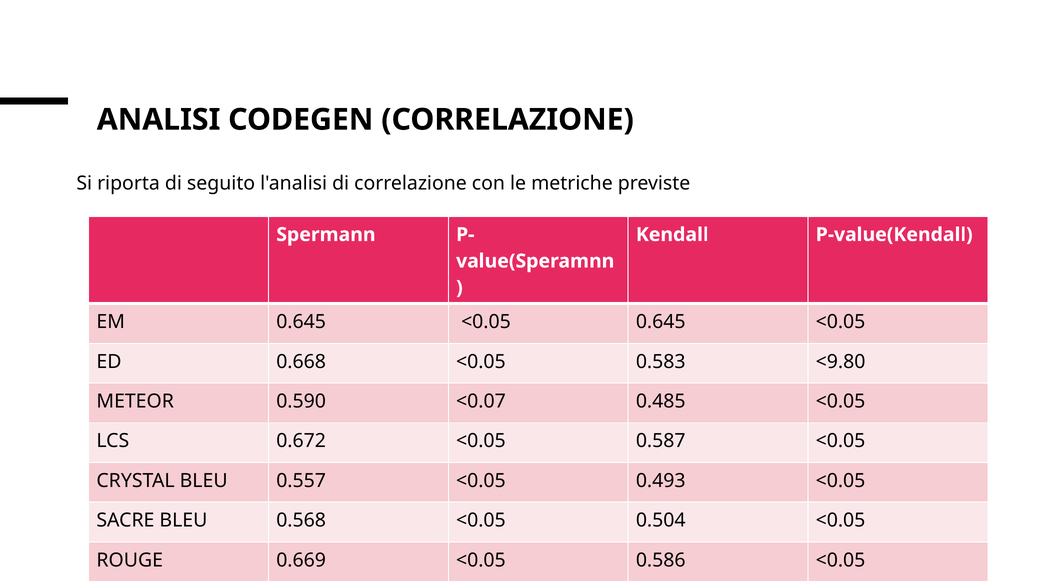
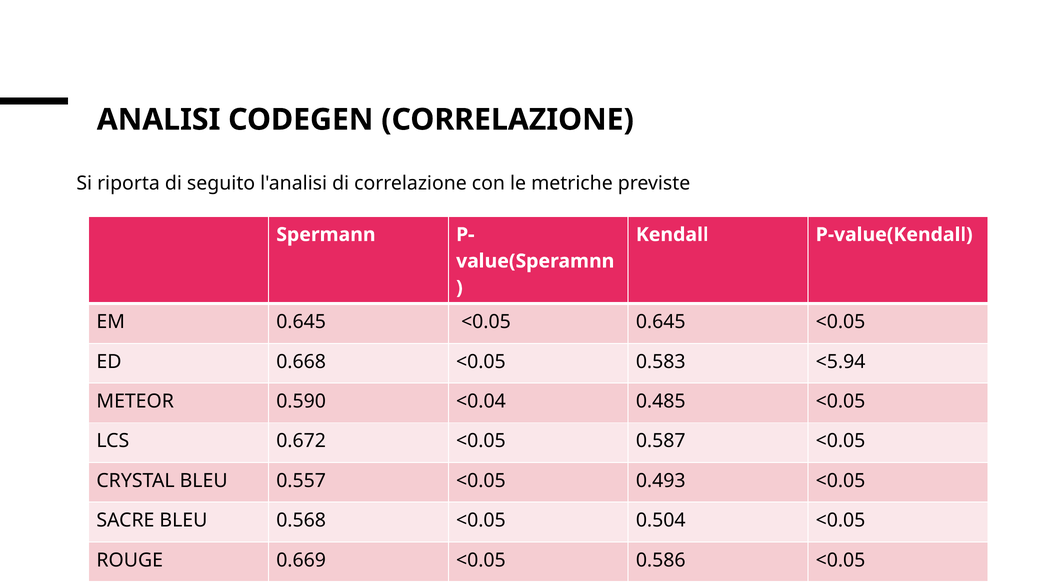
<9.80: <9.80 -> <5.94 (841, 362)
<0.07: <0.07 -> <0.04 (481, 402)
